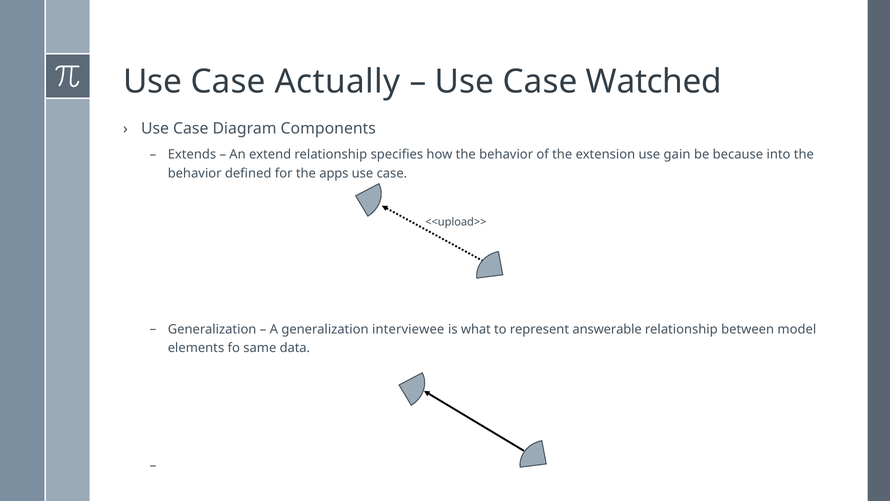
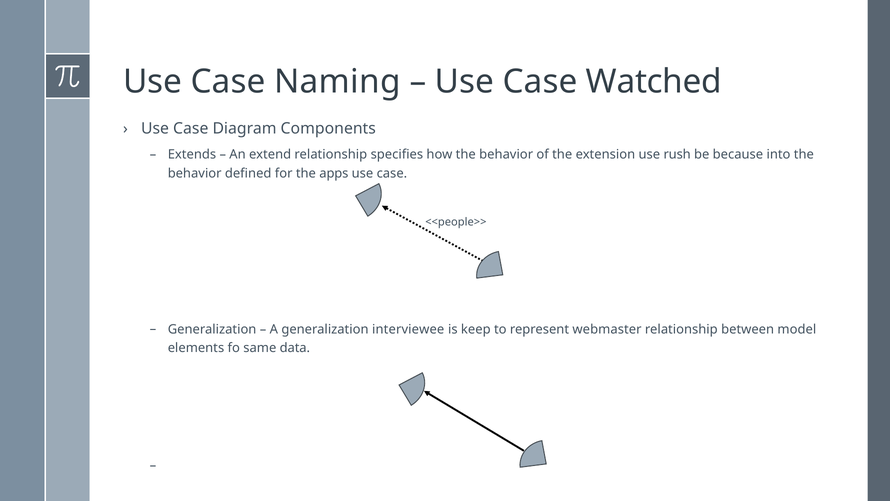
Actually: Actually -> Naming (337, 82)
gain: gain -> rush (677, 155)
<<upload>>: <<upload>> -> <<people>> (456, 222)
what: what -> keep (476, 329)
answerable: answerable -> webmaster (607, 329)
